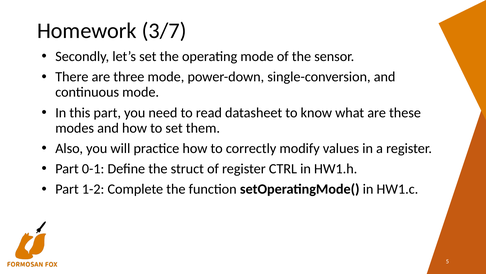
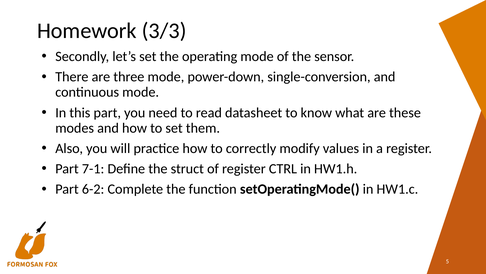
3/7: 3/7 -> 3/3 (164, 31)
0-1: 0-1 -> 7-1 (93, 168)
1-2: 1-2 -> 6-2 (93, 189)
